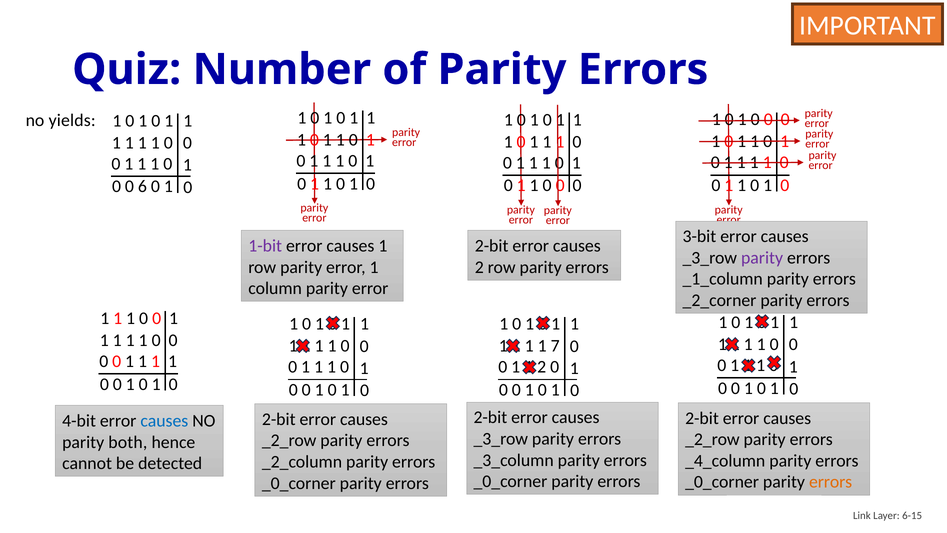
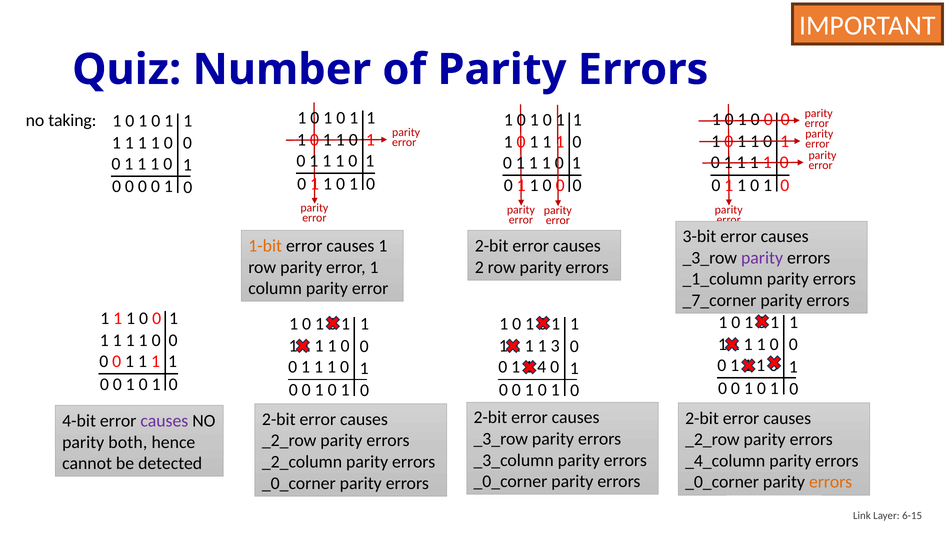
yields: yields -> taking (72, 120)
6: 6 -> 0 (142, 186)
1-bit colour: purple -> orange (265, 246)
_2_corner: _2_corner -> _7_corner (720, 300)
7: 7 -> 3 (555, 346)
2: 2 -> 4 (542, 367)
causes colour: blue -> purple (164, 421)
